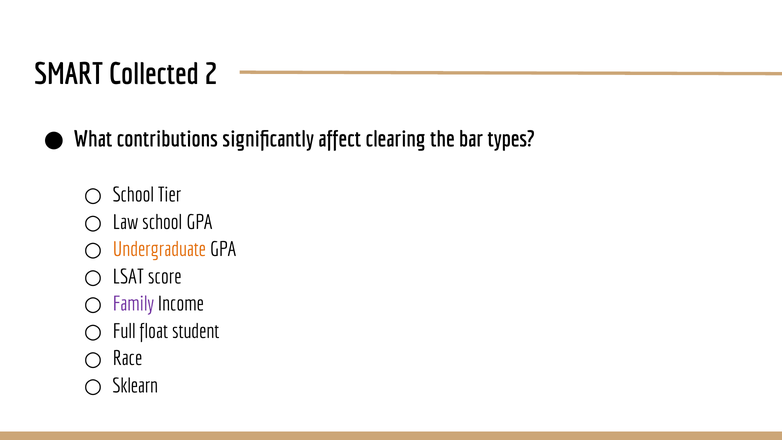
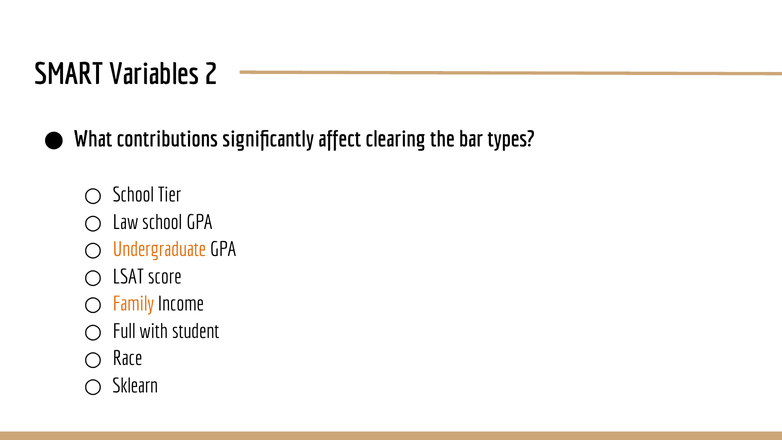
Collected: Collected -> Variables (154, 74)
Family colour: purple -> orange (133, 304)
float: float -> with (154, 331)
